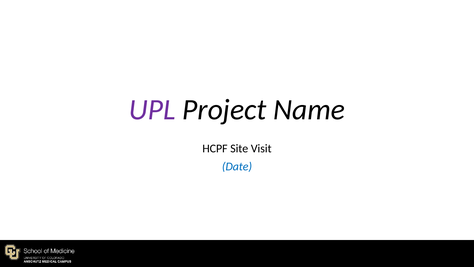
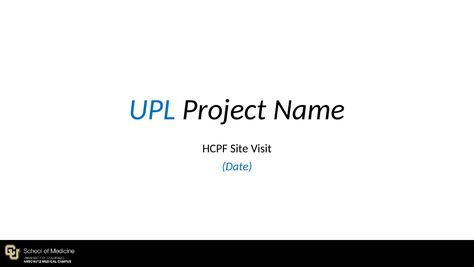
UPL colour: purple -> blue (152, 110)
